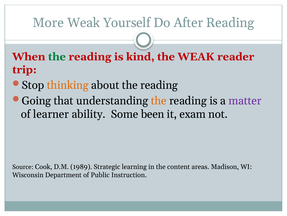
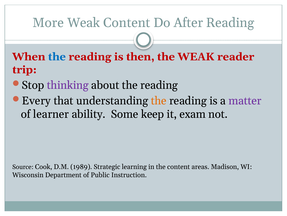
Weak Yourself: Yourself -> Content (127, 23)
the colour: green -> blue (57, 57)
kind: kind -> then (140, 57)
thinking colour: orange -> purple (68, 85)
Going: Going -> Every (36, 100)
been: been -> keep (153, 114)
